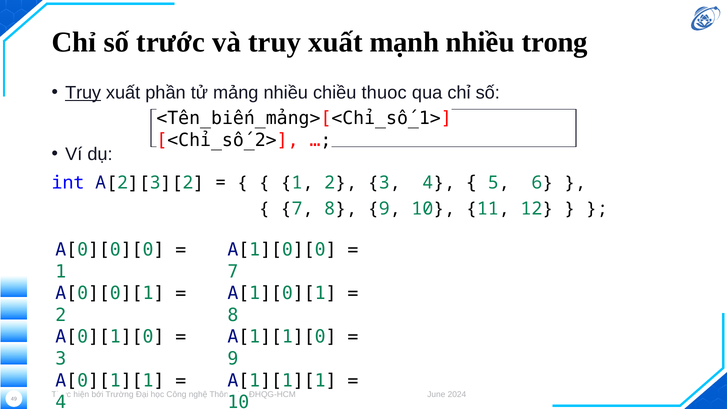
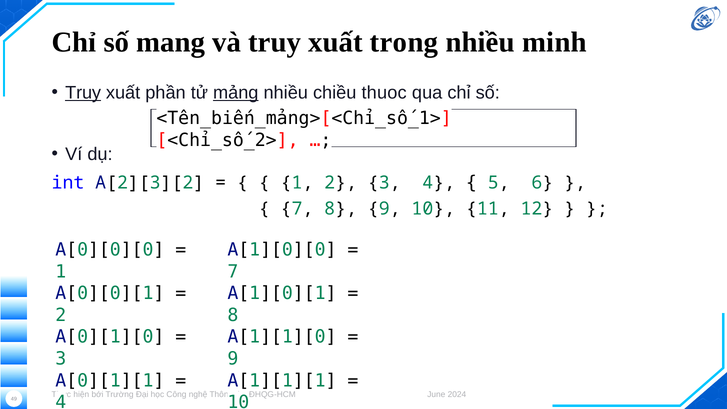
trước: trước -> mang (171, 42)
mạnh: mạnh -> trong (404, 42)
trong: trong -> minh (555, 42)
mảng underline: none -> present (236, 93)
